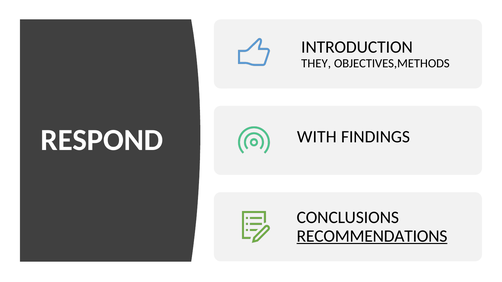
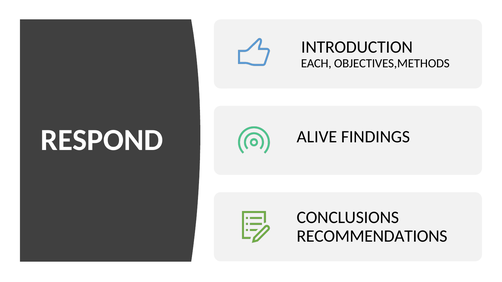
THEY: THEY -> EACH (316, 63)
WITH: WITH -> ALIVE (317, 137)
RECOMMENDATIONS underline: present -> none (372, 236)
